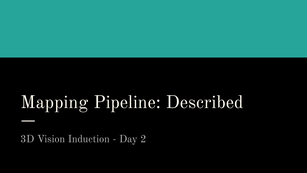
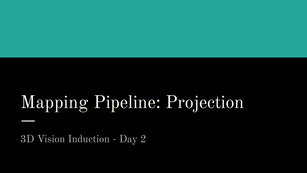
Described: Described -> Projection (205, 102)
